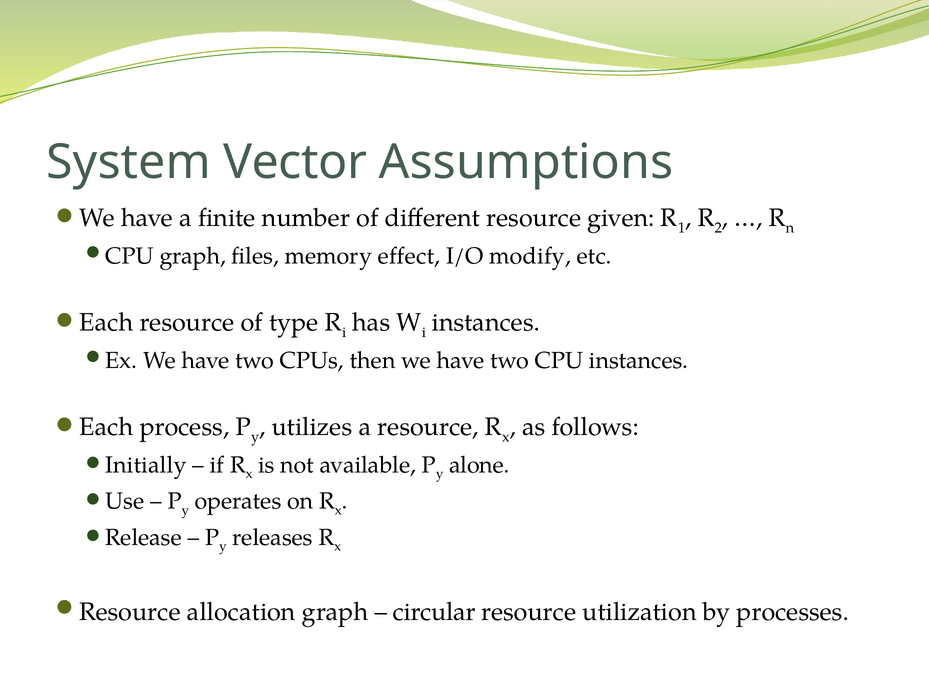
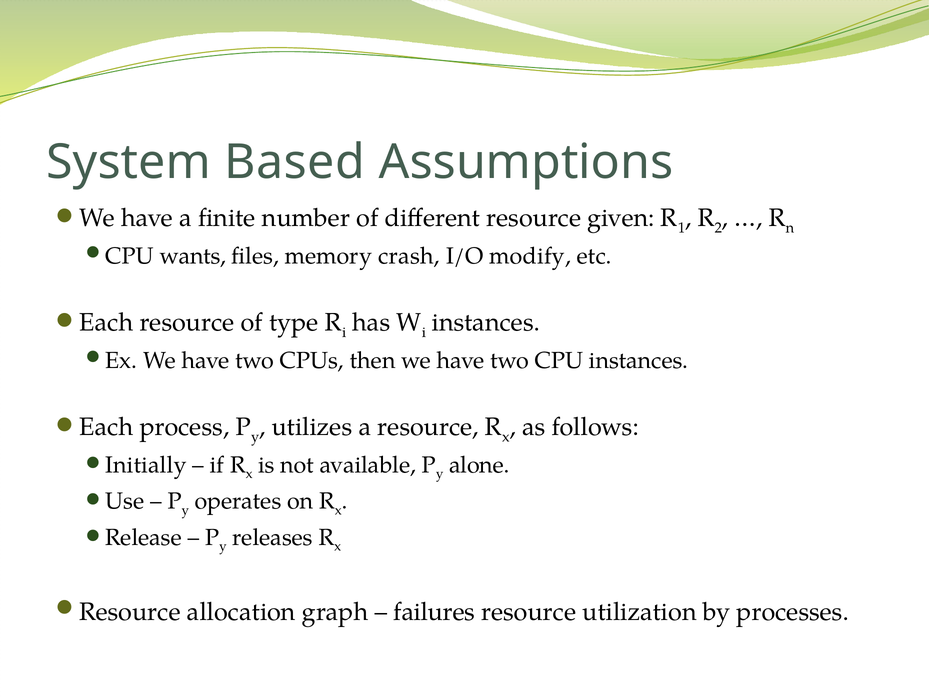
Vector: Vector -> Based (295, 162)
CPU graph: graph -> wants (193, 256)
effect: effect -> crash (409, 256)
circular: circular -> failures (434, 612)
